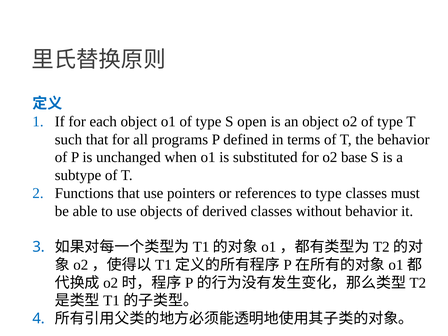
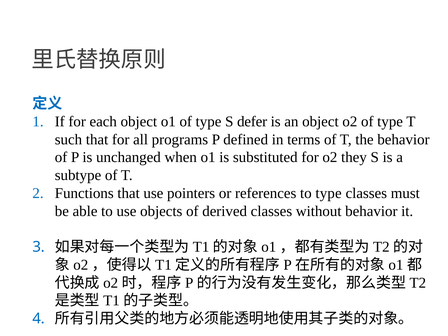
open: open -> defer (252, 121)
base: base -> they (354, 157)
